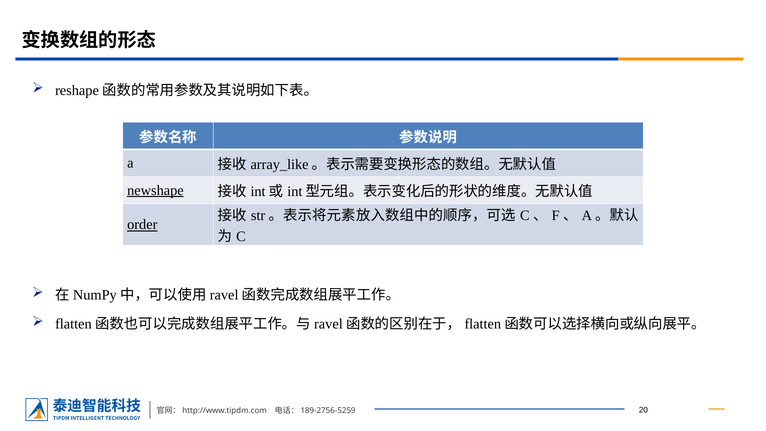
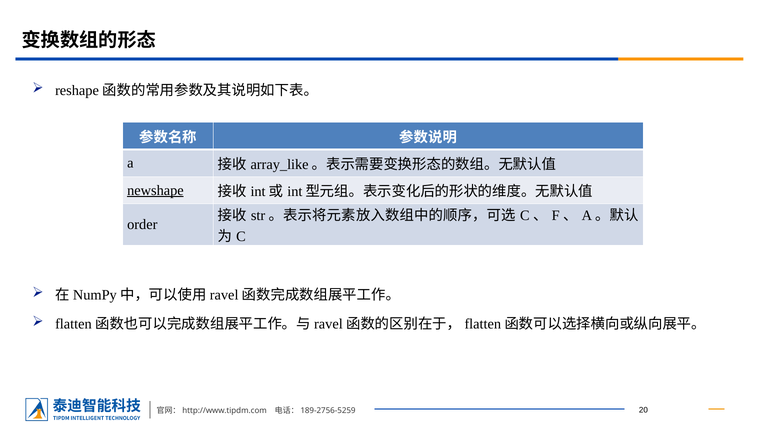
order underline: present -> none (142, 225)
